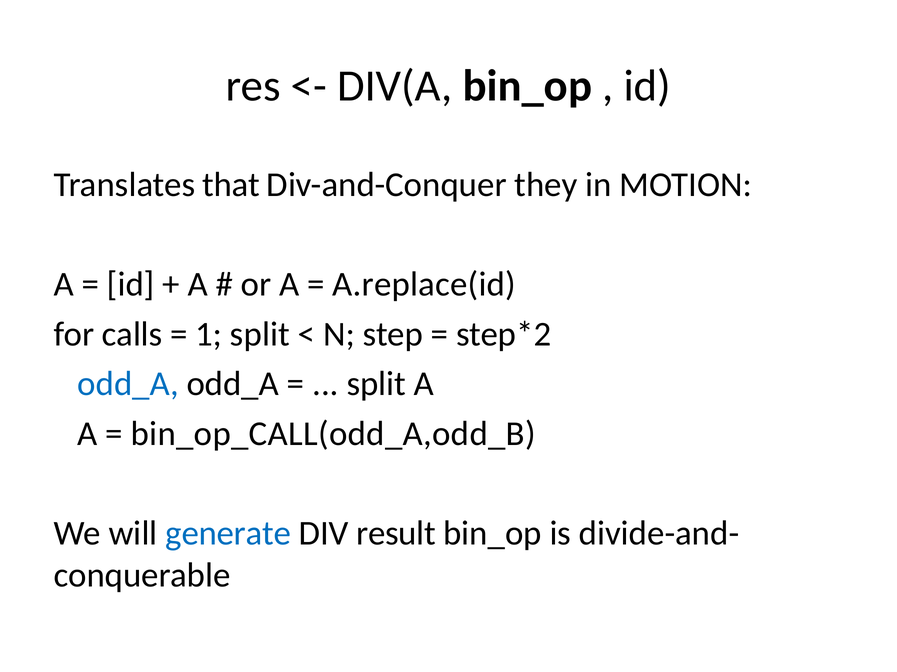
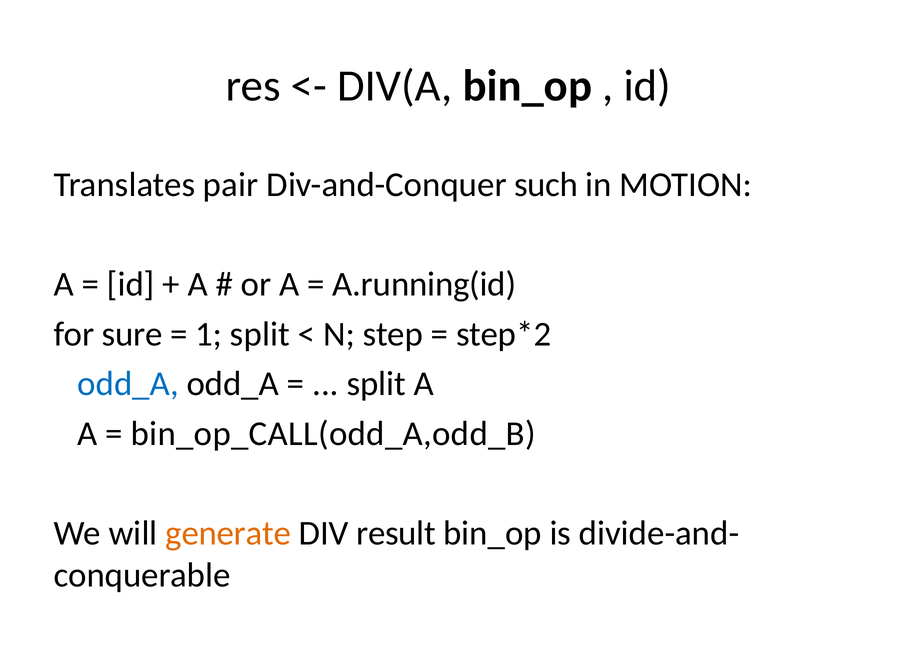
that: that -> pair (231, 185)
they: they -> such (546, 185)
A.replace(id: A.replace(id -> A.running(id (424, 285)
calls: calls -> sure (132, 334)
generate colour: blue -> orange (228, 534)
